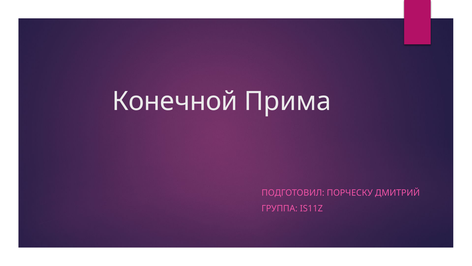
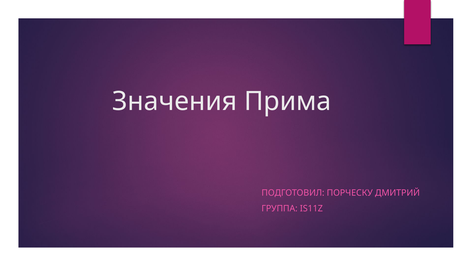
Конечной: Конечной -> Значения (175, 101)
